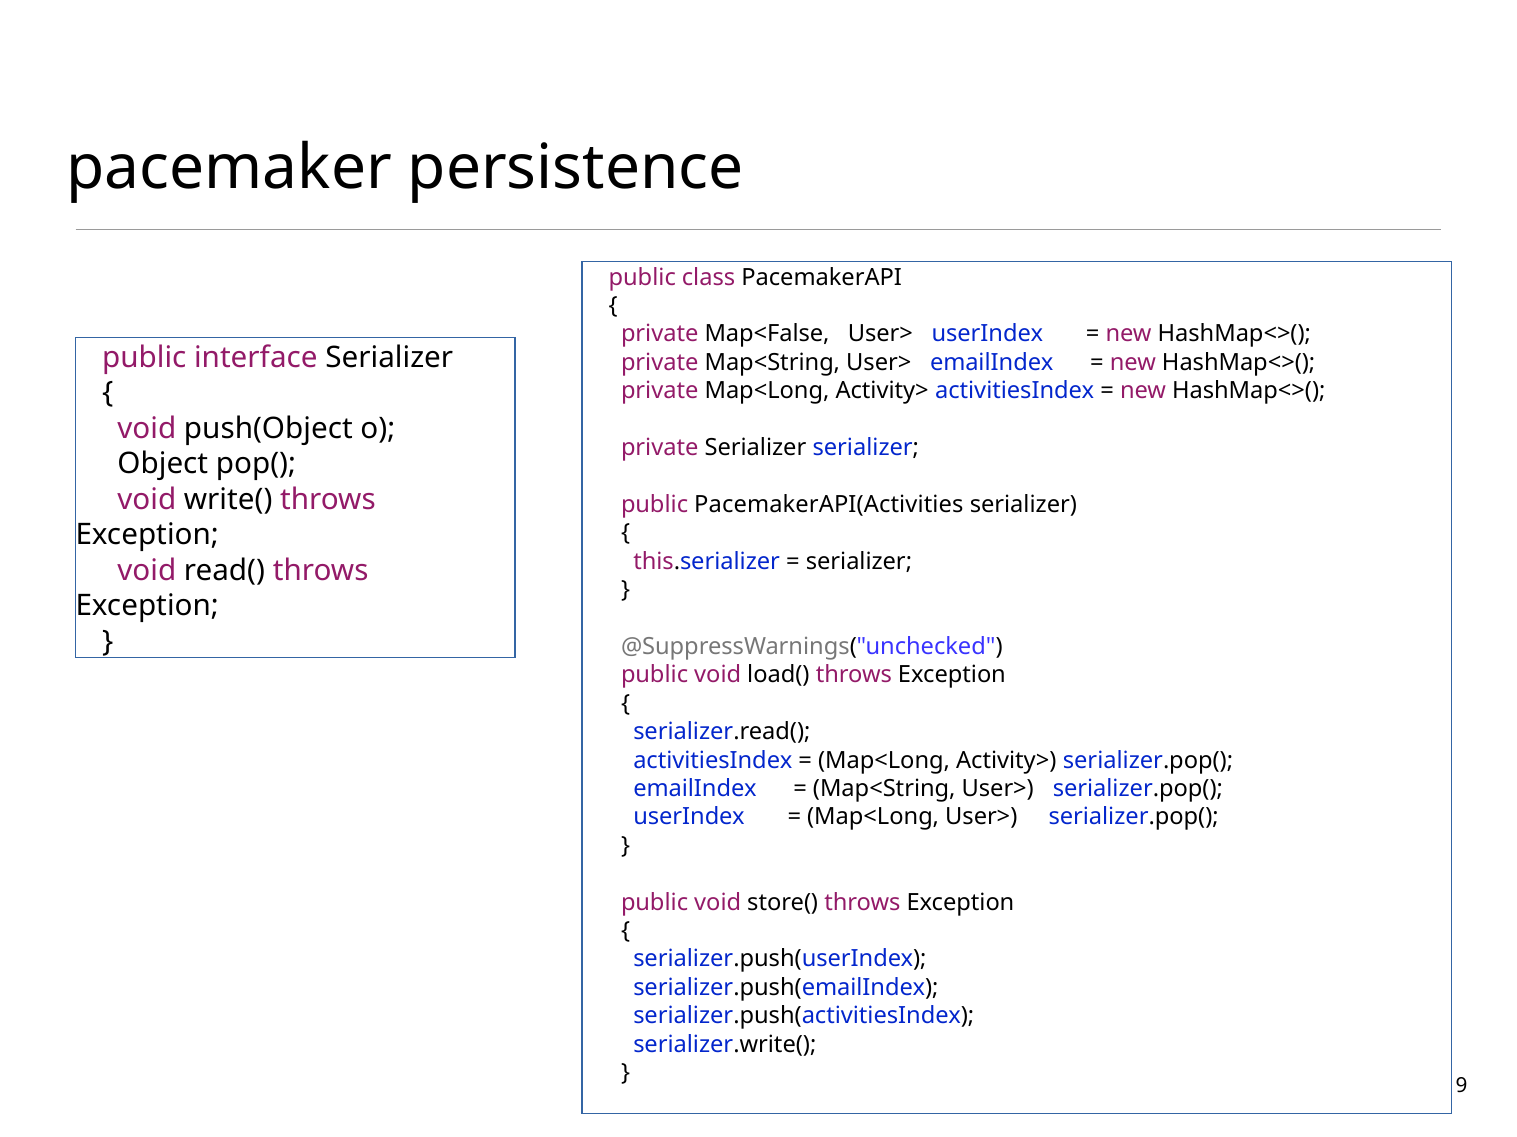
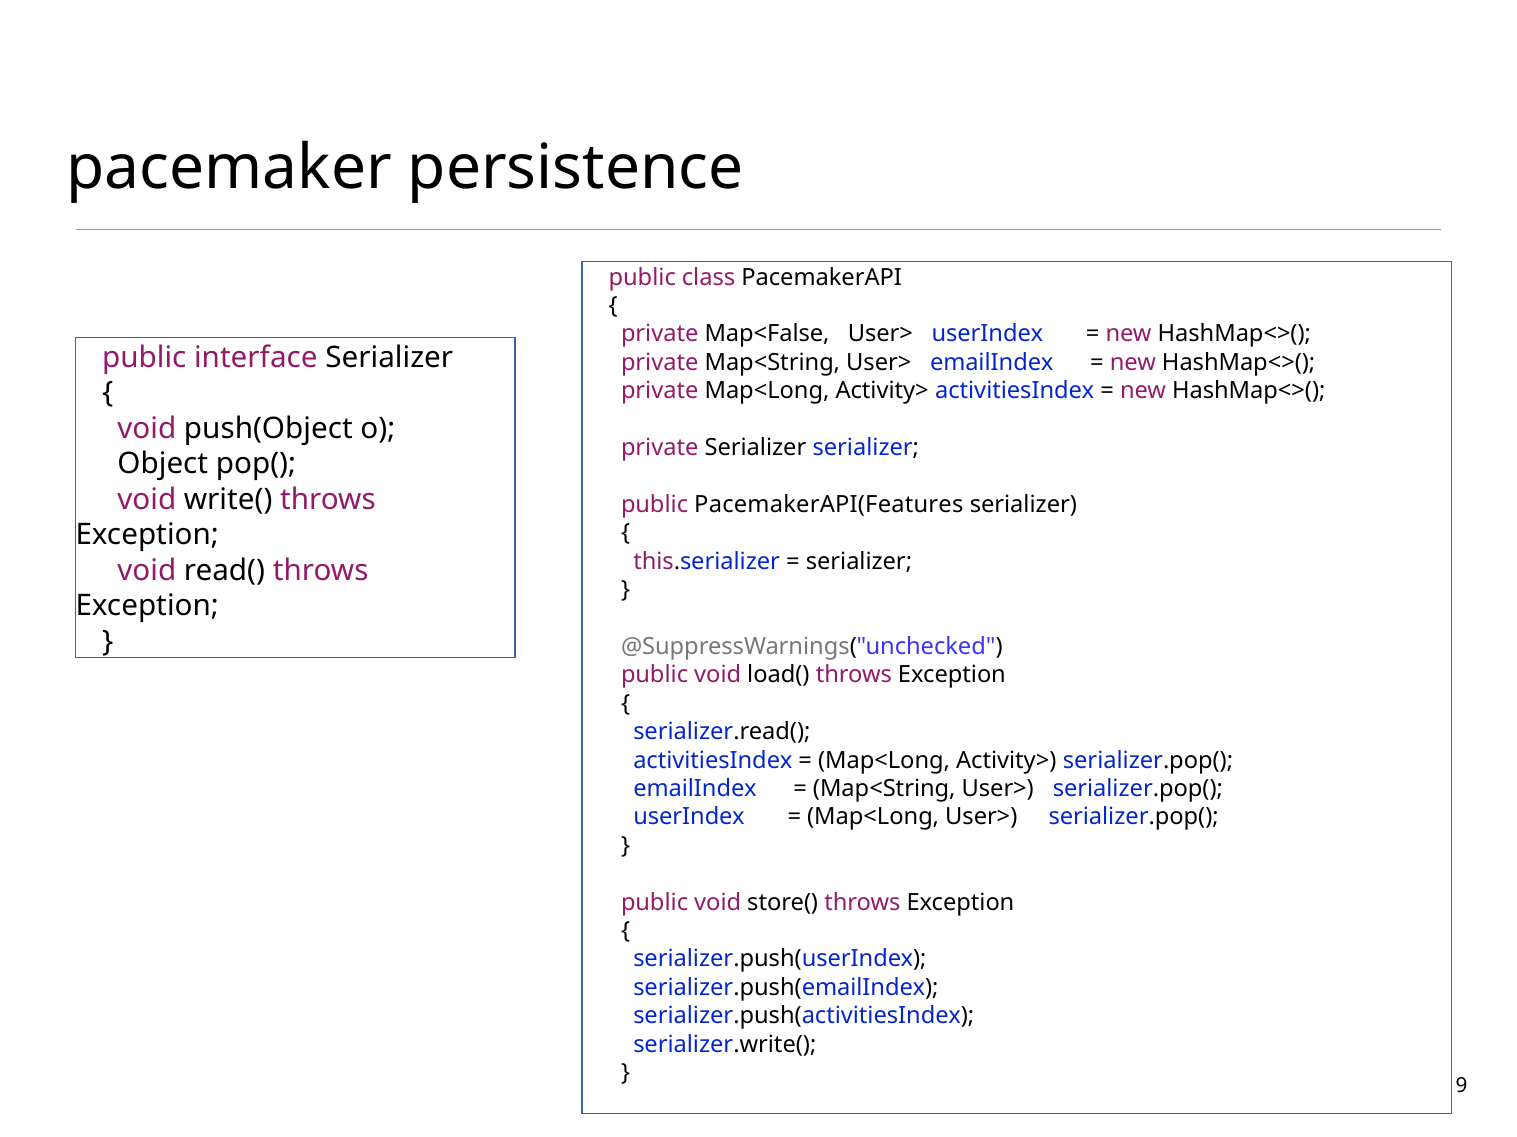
PacemakerAPI(Activities: PacemakerAPI(Activities -> PacemakerAPI(Features (829, 505)
